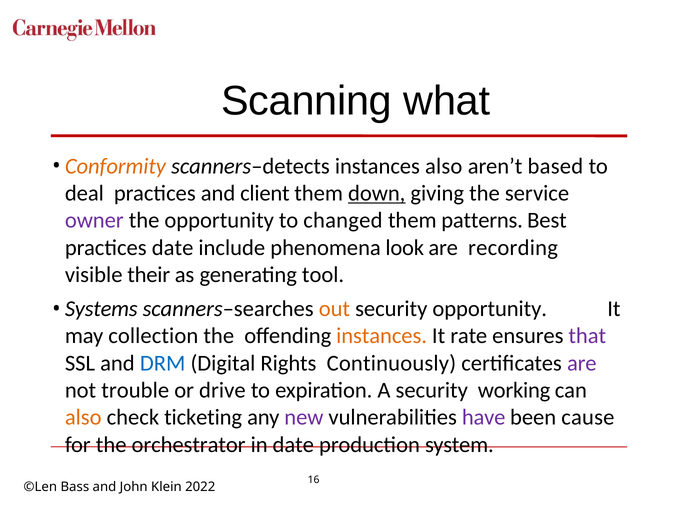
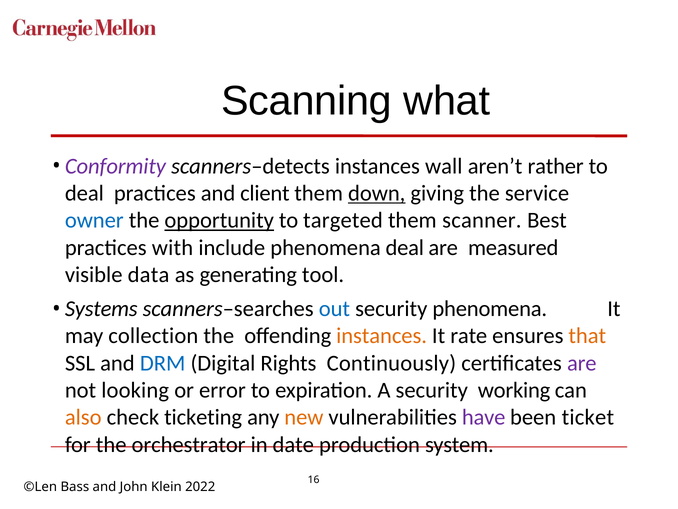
Conformity colour: orange -> purple (115, 166)
instances also: also -> wall (444, 166)
based: based -> rather (556, 166)
owner colour: purple -> blue (94, 220)
opportunity underline: none -> present (219, 220)
changed: changed -> targeted (343, 220)
patterns: patterns -> scanner (482, 220)
practices date: date -> with (172, 247)
phenomena look: look -> deal (405, 247)
recording: recording -> measured (513, 247)
their: their -> data (149, 274)
out colour: orange -> blue (334, 309)
security opportunity: opportunity -> phenomena (490, 309)
that colour: purple -> orange (587, 336)
trouble: trouble -> looking (135, 390)
drive: drive -> error (222, 390)
new colour: purple -> orange (304, 417)
cause: cause -> ticket (588, 417)
